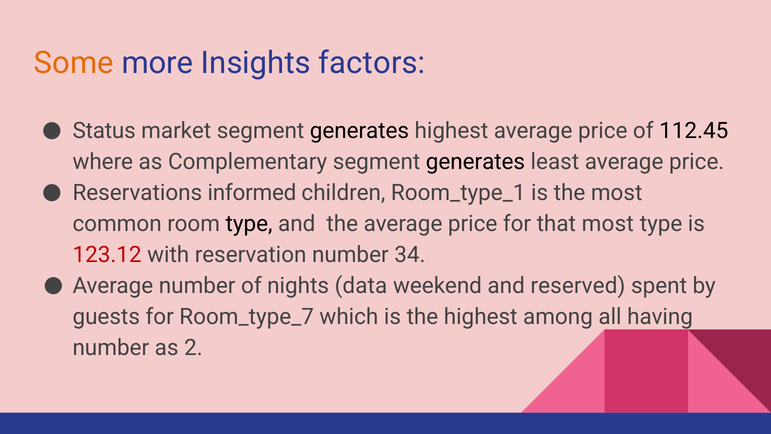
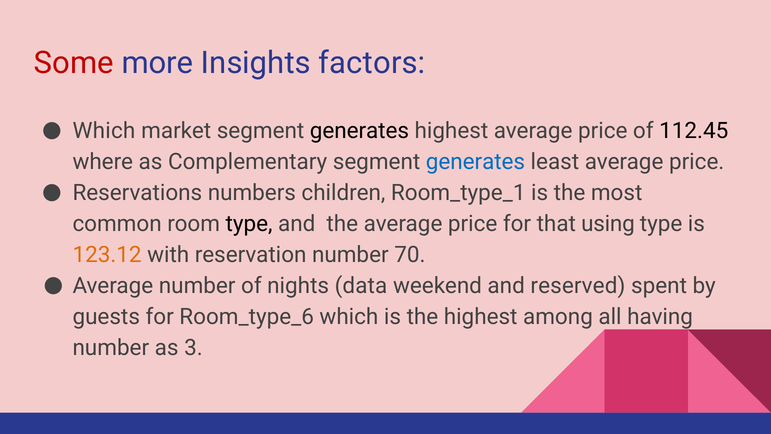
Some colour: orange -> red (74, 63)
Status: Status -> Which (104, 131)
generates colour: black -> blue (475, 162)
informed: informed -> numbers (252, 193)
that most: most -> using (608, 224)
123.12 colour: red -> orange (107, 255)
34: 34 -> 70 (410, 255)
Room_type_7: Room_type_7 -> Room_type_6 (247, 317)
2: 2 -> 3 (193, 348)
